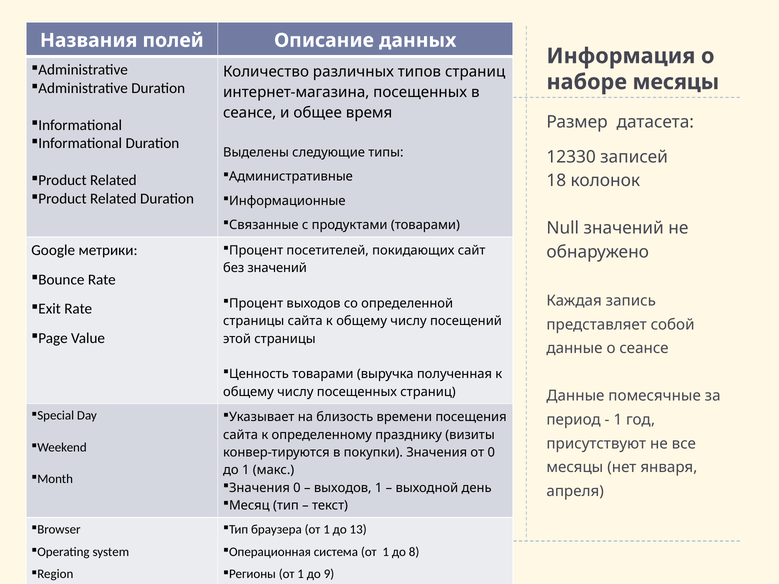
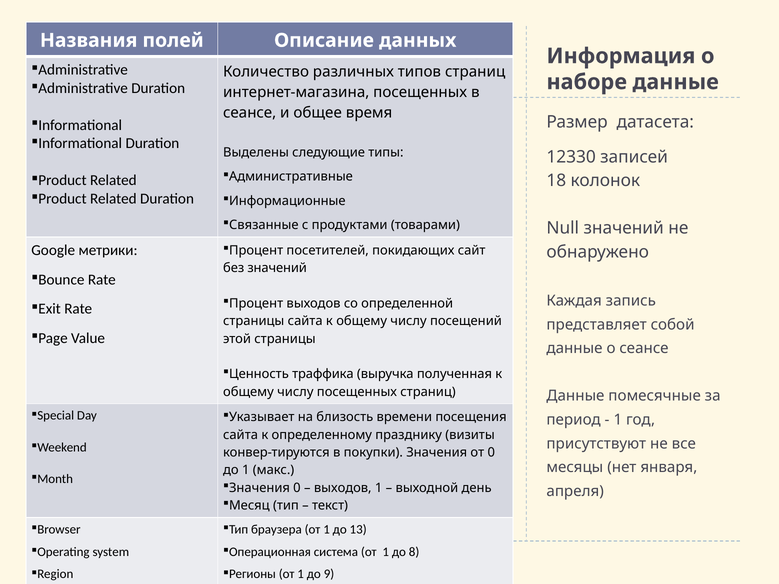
наборе месяцы: месяцы -> данные (676, 82)
Ценность товарами: товарами -> траффика (323, 374)
